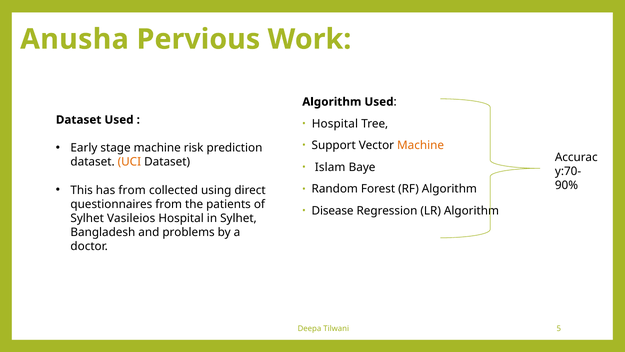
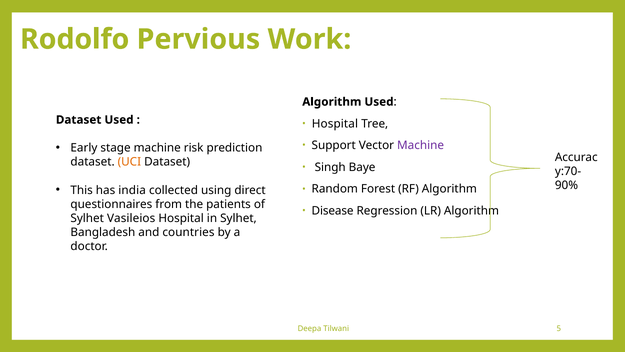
Anusha: Anusha -> Rodolfo (75, 39)
Machine colour: orange -> purple (421, 145)
Islam: Islam -> Singh (330, 167)
has from: from -> india (132, 190)
problems: problems -> countries (188, 232)
